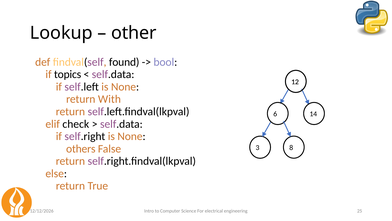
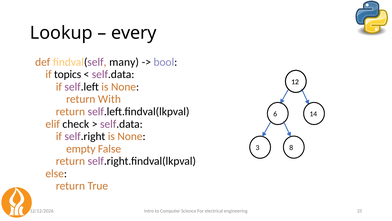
other: other -> every (134, 33)
found: found -> many (124, 62)
others: others -> empty (81, 148)
